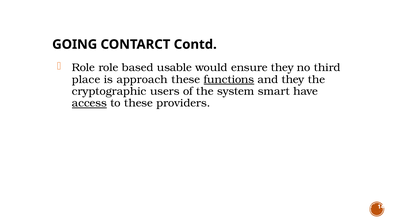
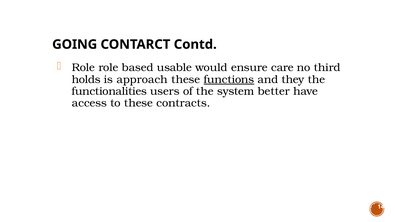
ensure they: they -> care (282, 68)
place: place -> holds (86, 79)
cryptographic: cryptographic -> functionalities (109, 91)
smart: smart -> better (274, 91)
access underline: present -> none (89, 103)
providers: providers -> contracts (183, 103)
